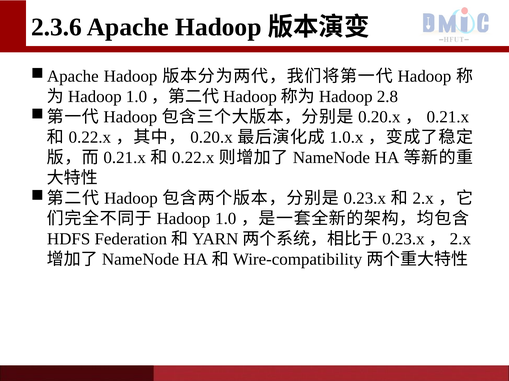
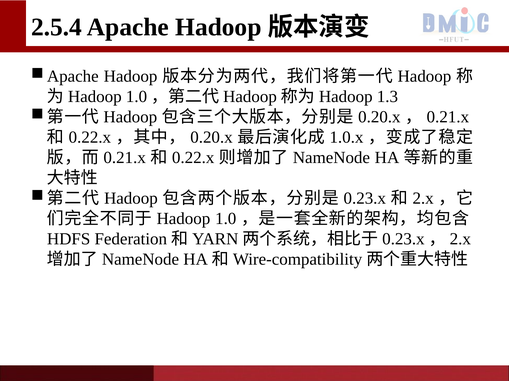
2.3.6: 2.3.6 -> 2.5.4 (57, 27)
2.8: 2.8 -> 1.3 (387, 97)
